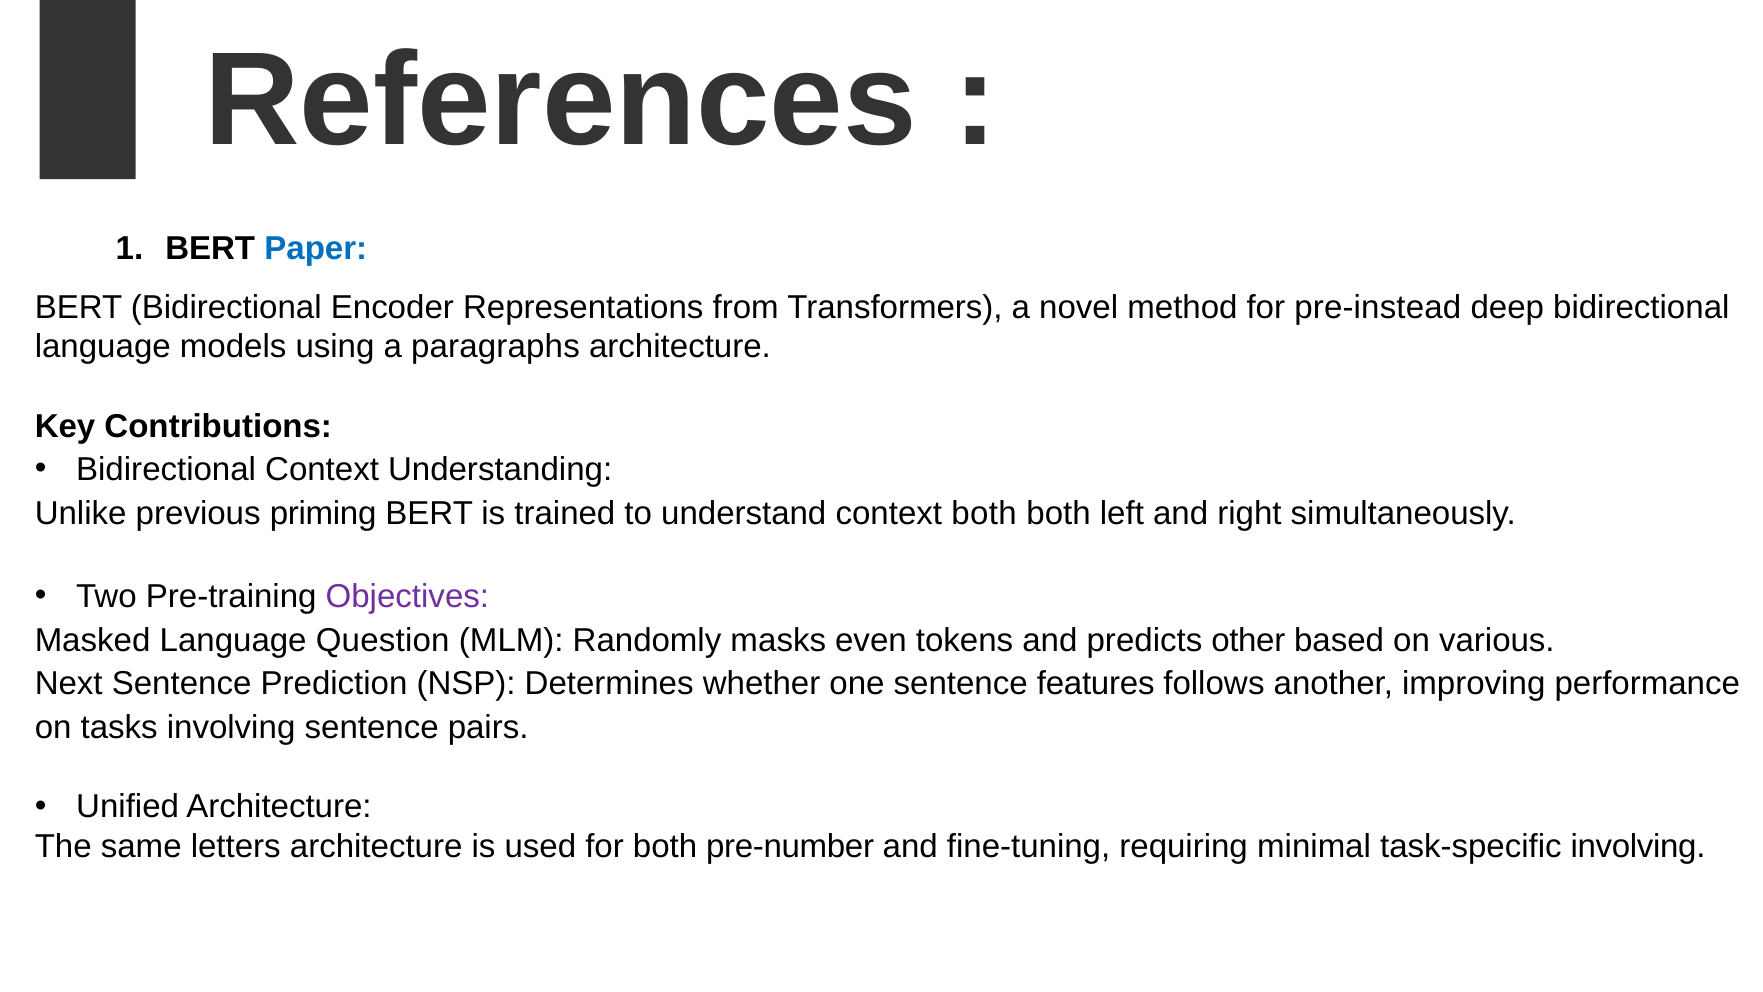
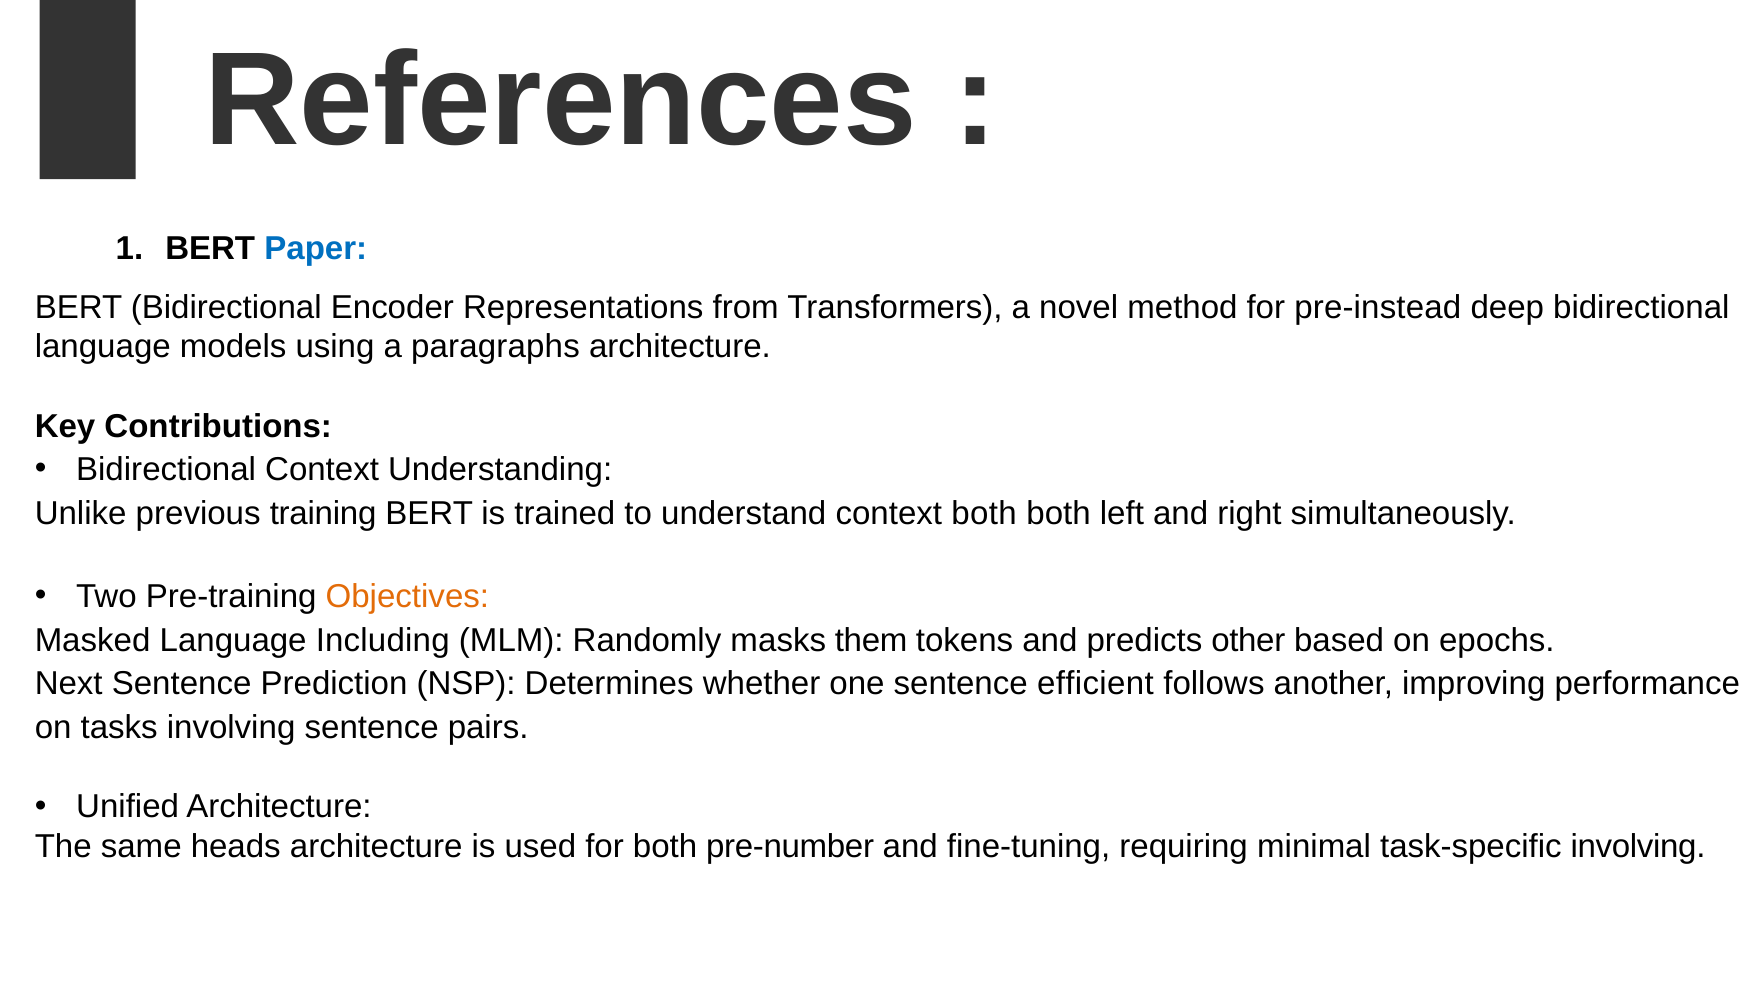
priming: priming -> training (323, 513)
Objectives colour: purple -> orange (407, 597)
Question: Question -> Including (383, 640)
even: even -> them (871, 640)
various: various -> epochs (1497, 640)
features: features -> efficient (1095, 684)
letters: letters -> heads (236, 846)
